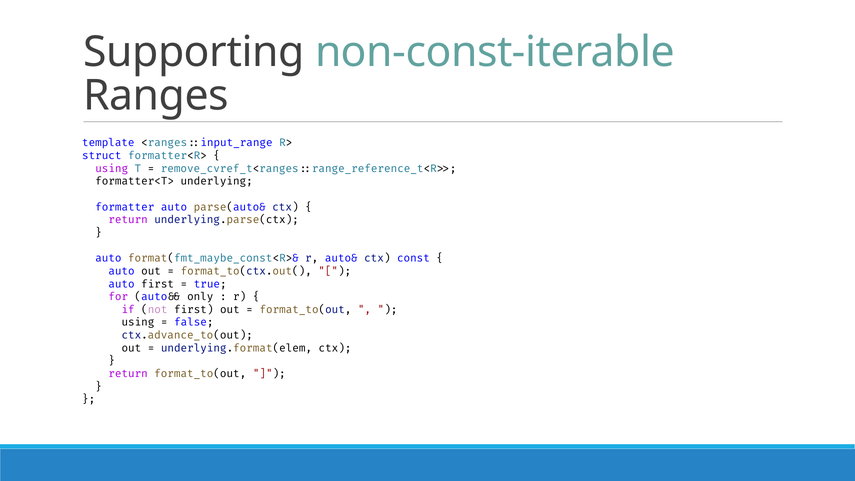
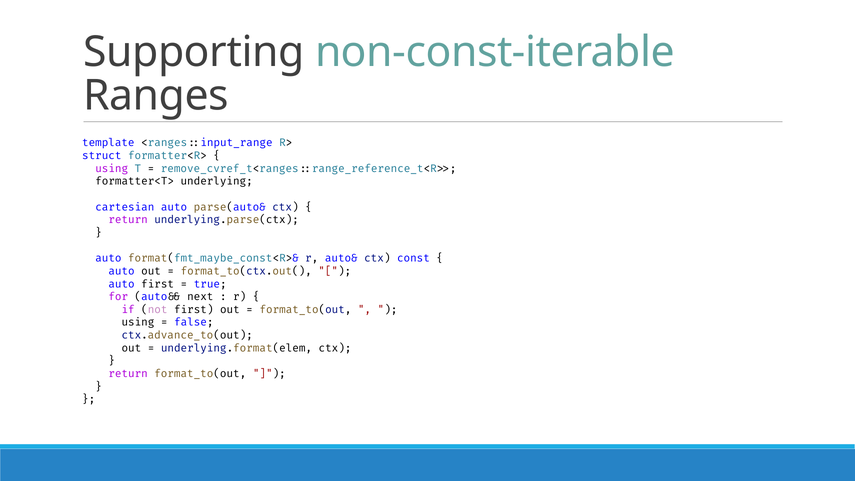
formatter: formatter -> cartesian (125, 207)
only: only -> next (200, 297)
